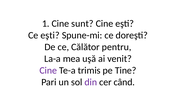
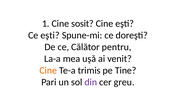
sunt: sunt -> sosit (82, 23)
Cine colour: purple -> orange (48, 70)
când: când -> greu (124, 82)
